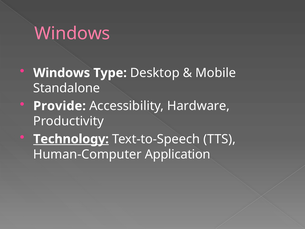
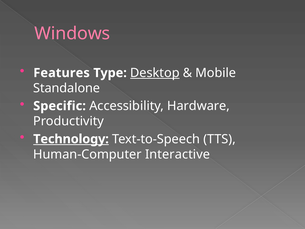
Windows: Windows -> Features (62, 73)
Desktop underline: none -> present (155, 73)
Provide: Provide -> Specific (60, 106)
Application: Application -> Interactive (178, 154)
